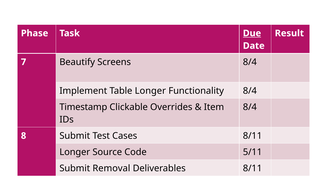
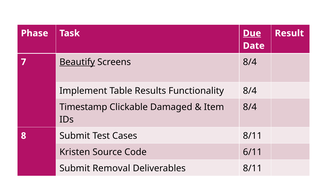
Beautify underline: none -> present (77, 62)
Table Longer: Longer -> Results (150, 91)
Overrides: Overrides -> Damaged (171, 107)
Longer: Longer -> Kristen (75, 152)
5/11: 5/11 -> 6/11 (253, 152)
